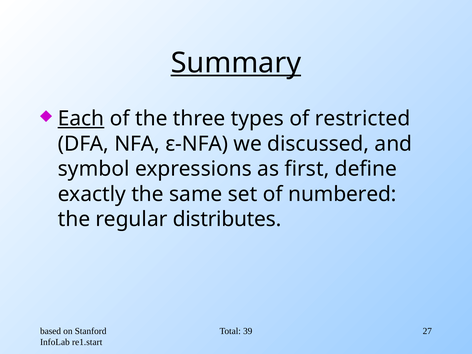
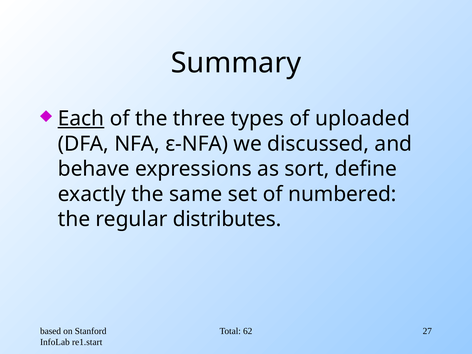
Summary underline: present -> none (236, 63)
restricted: restricted -> uploaded (363, 119)
symbol: symbol -> behave (94, 169)
first: first -> sort (307, 169)
39: 39 -> 62 (248, 331)
